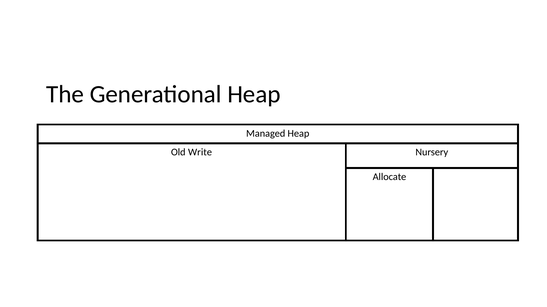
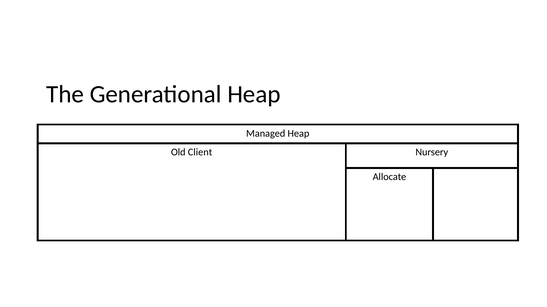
Write: Write -> Client (200, 153)
